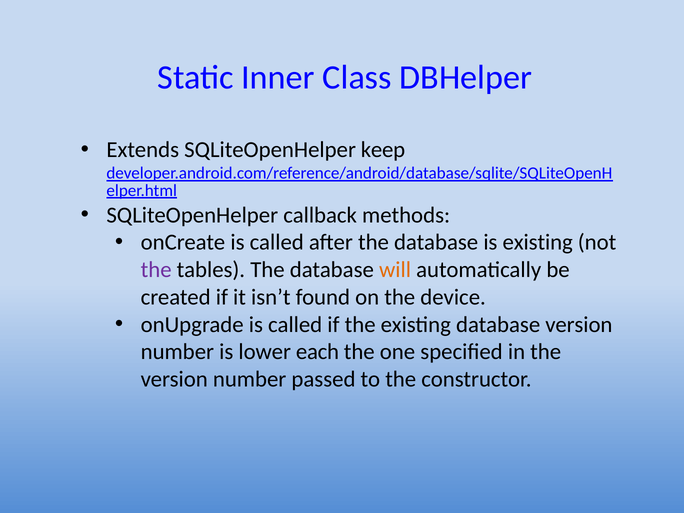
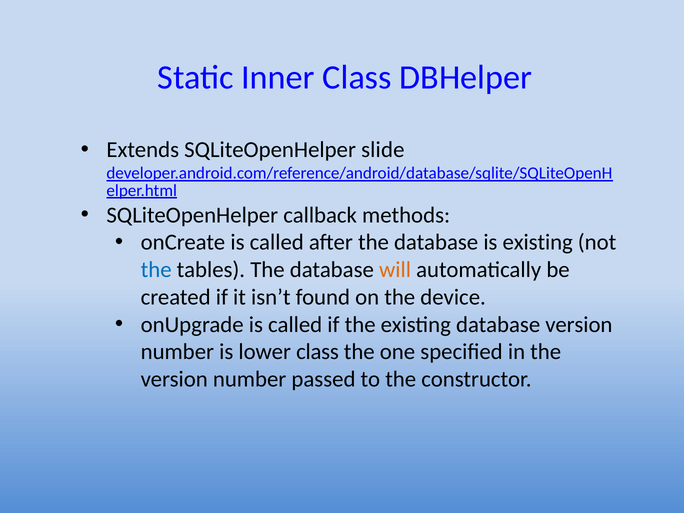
keep: keep -> slide (383, 150)
the colour: purple -> blue (156, 270)
lower each: each -> class (318, 352)
